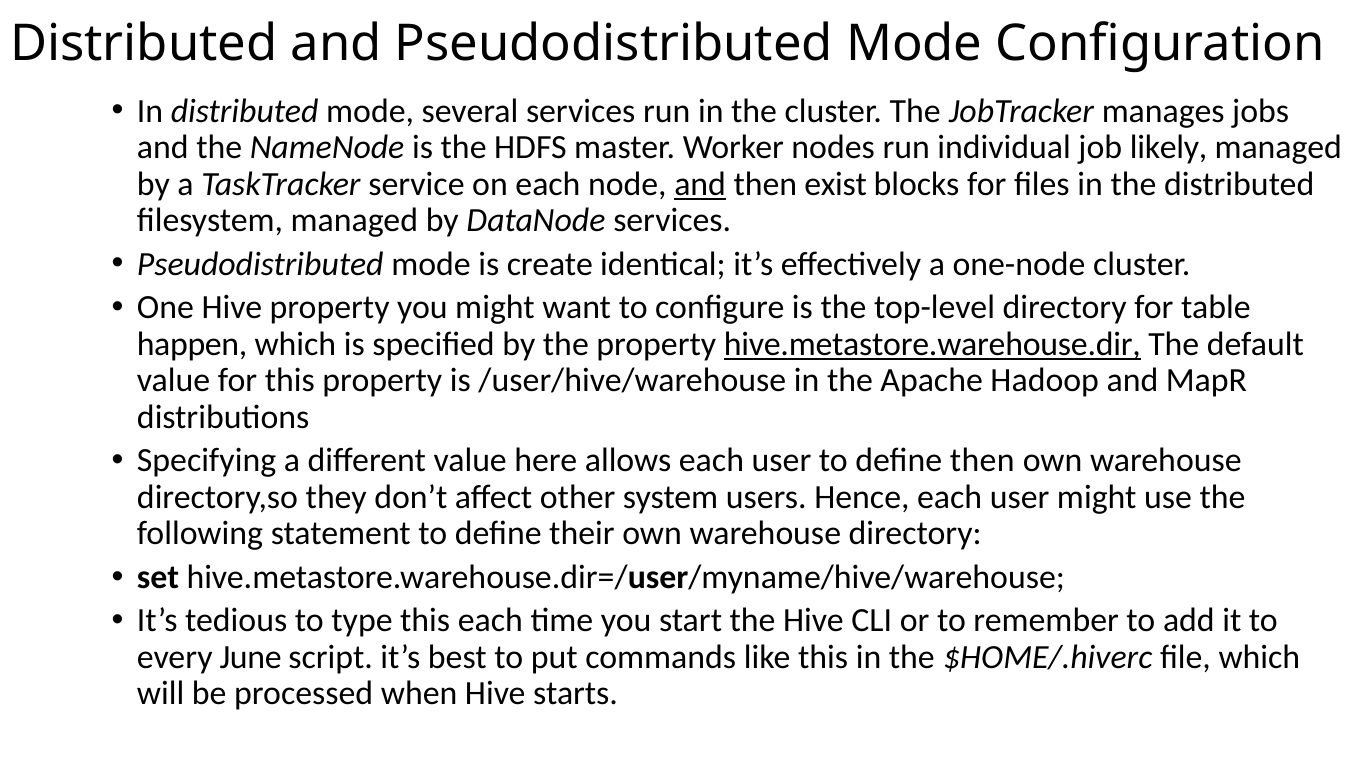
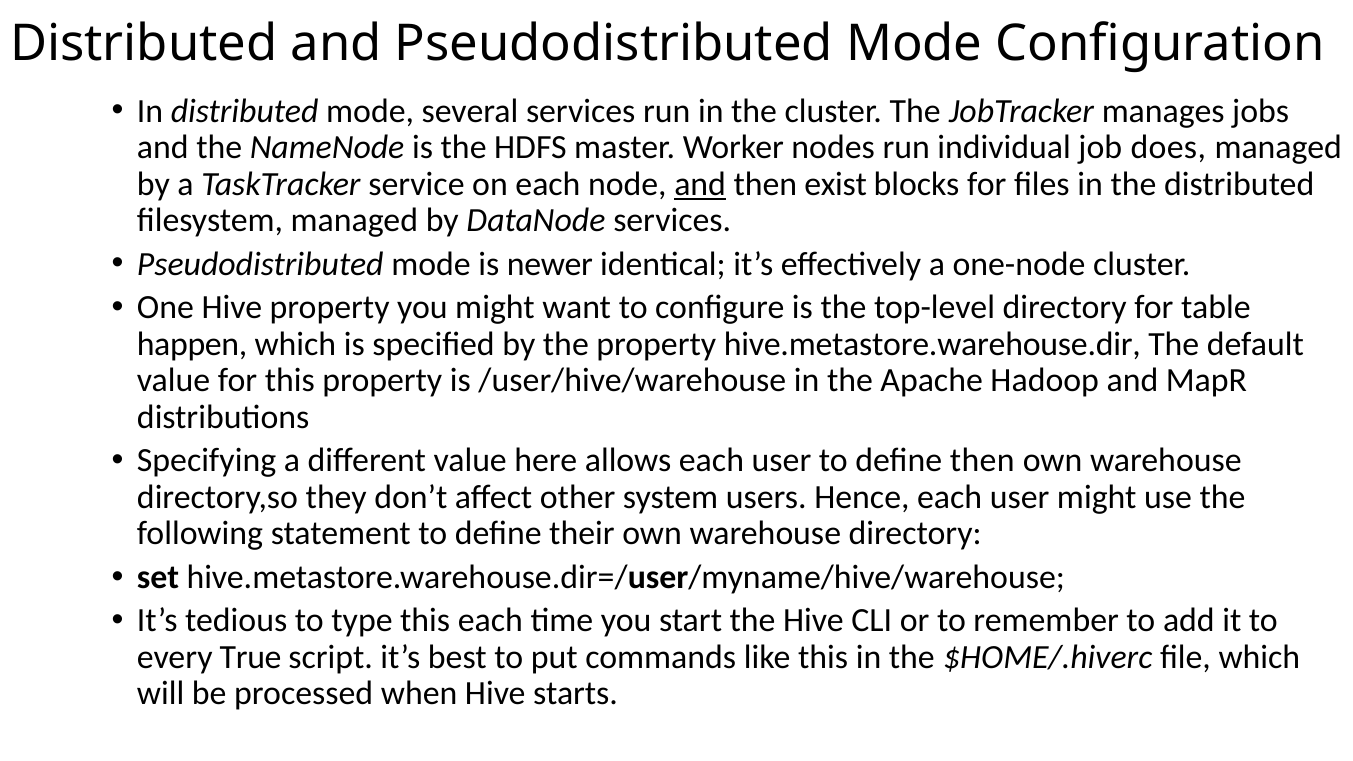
likely: likely -> does (1168, 148)
create: create -> newer (550, 264)
hive.metastore.warehouse.dir underline: present -> none (932, 344)
June: June -> True (251, 657)
